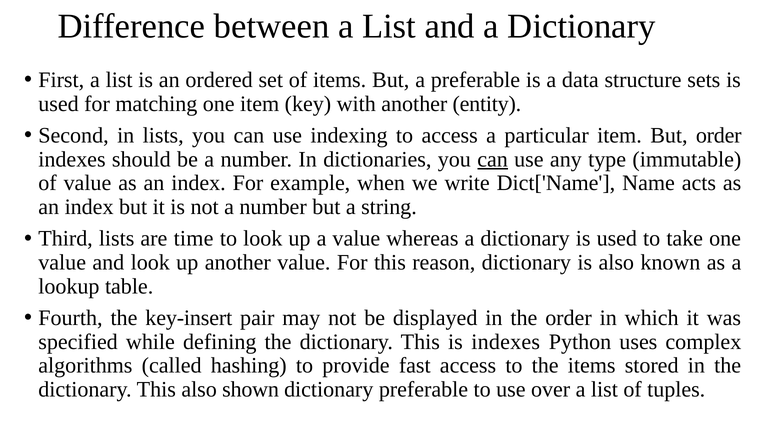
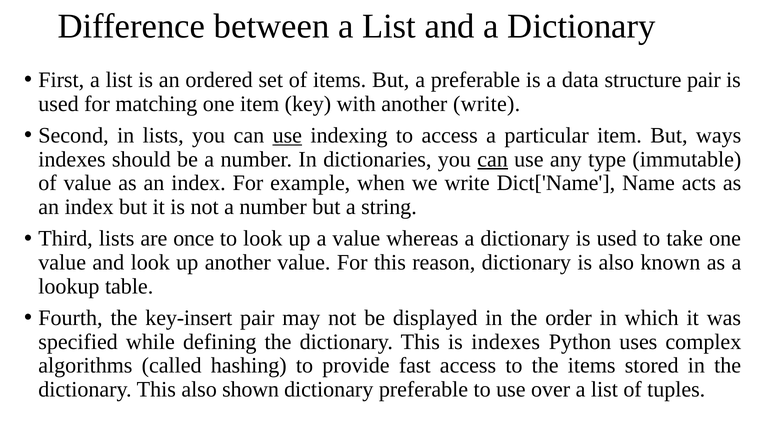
structure sets: sets -> pair (704, 80)
another entity: entity -> write (487, 104)
use underline: none -> present (287, 135)
But order: order -> ways (719, 135)
time: time -> once (194, 239)
